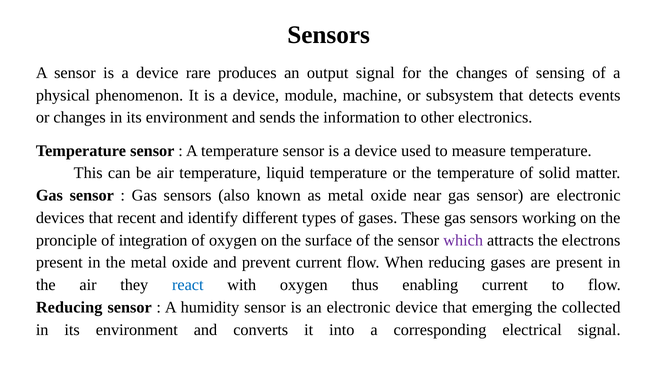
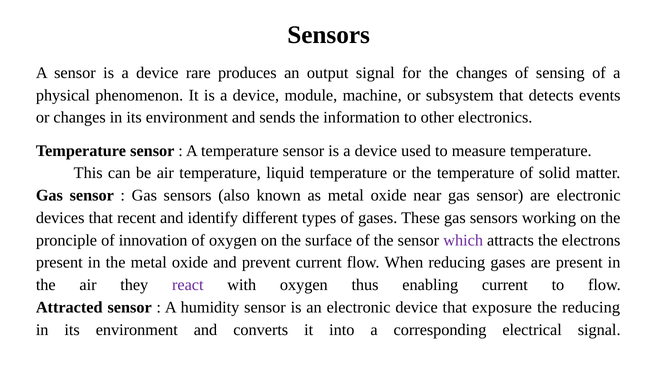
integration: integration -> innovation (153, 241)
react colour: blue -> purple (188, 286)
Reducing: Reducing -> Attracted (69, 308)
emerging: emerging -> exposure (502, 308)
the collected: collected -> reducing (591, 308)
